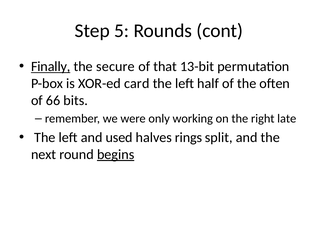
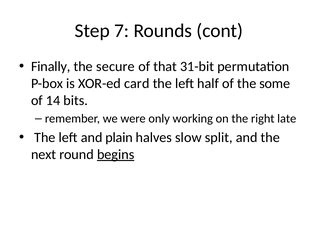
5: 5 -> 7 (122, 31)
Finally underline: present -> none (51, 67)
13-bit: 13-bit -> 31-bit (197, 67)
often: often -> some (275, 84)
66: 66 -> 14 (53, 101)
used: used -> plain (119, 138)
rings: rings -> slow (188, 138)
